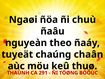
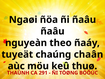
ñi chuù: chuù -> ñaâu (84, 20)
